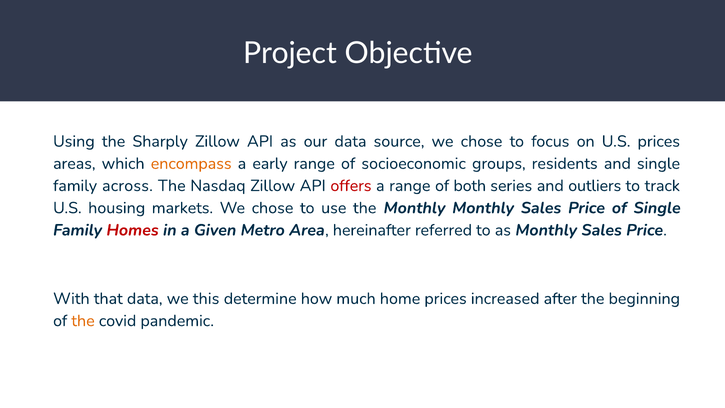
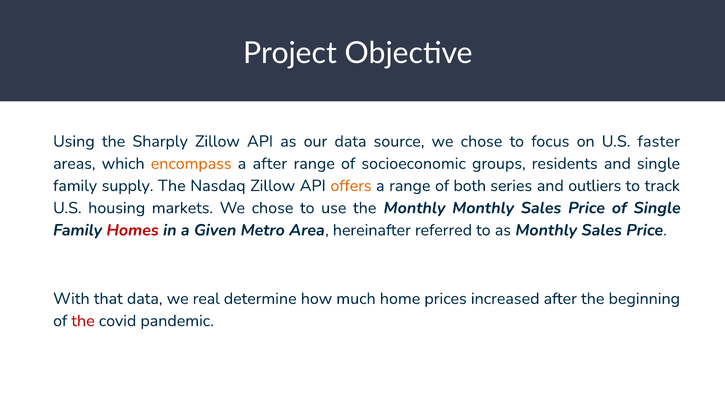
U.S prices: prices -> faster (659, 141)
a early: early -> after (270, 163)
across: across -> supply (128, 186)
offers colour: red -> orange (351, 186)
this: this -> real (206, 299)
the colour: orange -> red (83, 321)
